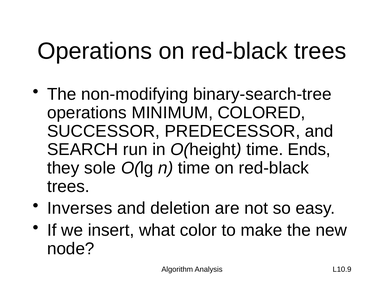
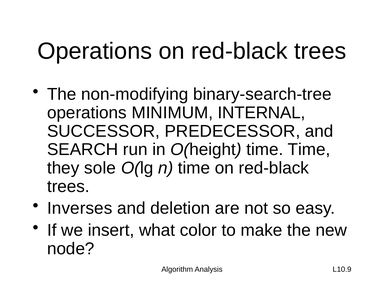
COLORED: COLORED -> INTERNAL (262, 113)
time Ends: Ends -> Time (309, 150)
